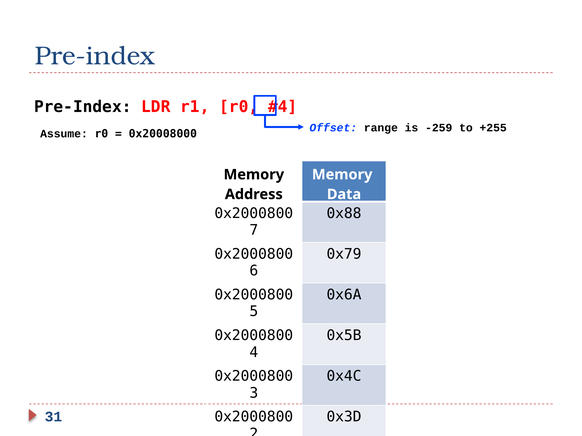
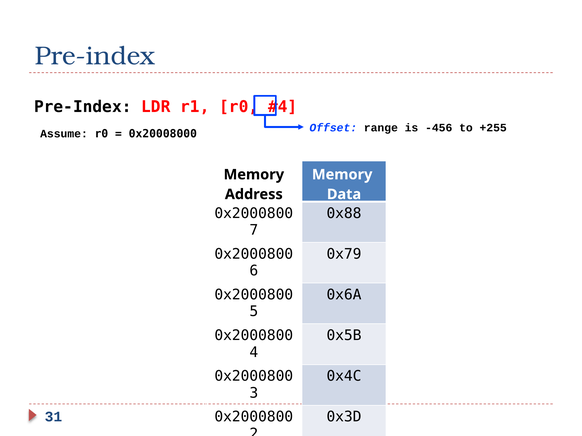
-259: -259 -> -456 (439, 128)
